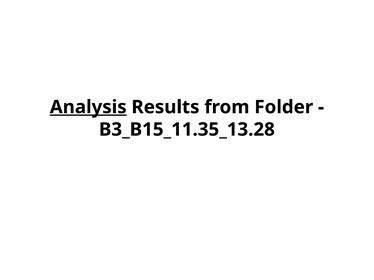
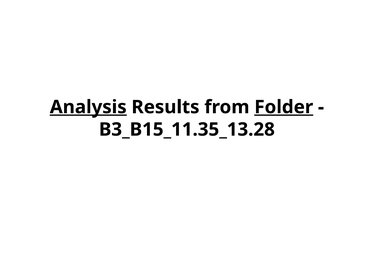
Folder underline: none -> present (284, 107)
